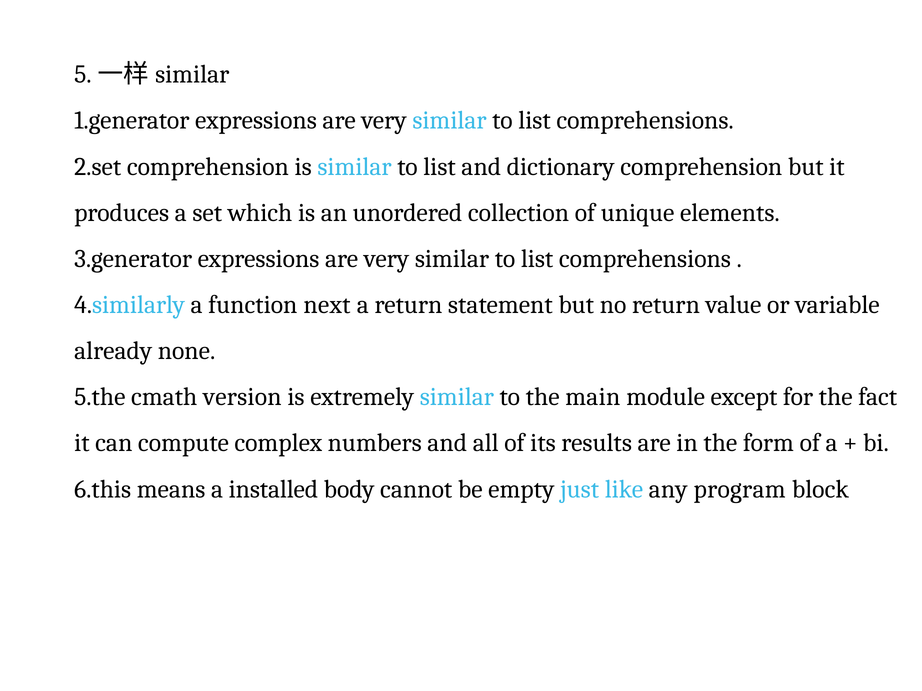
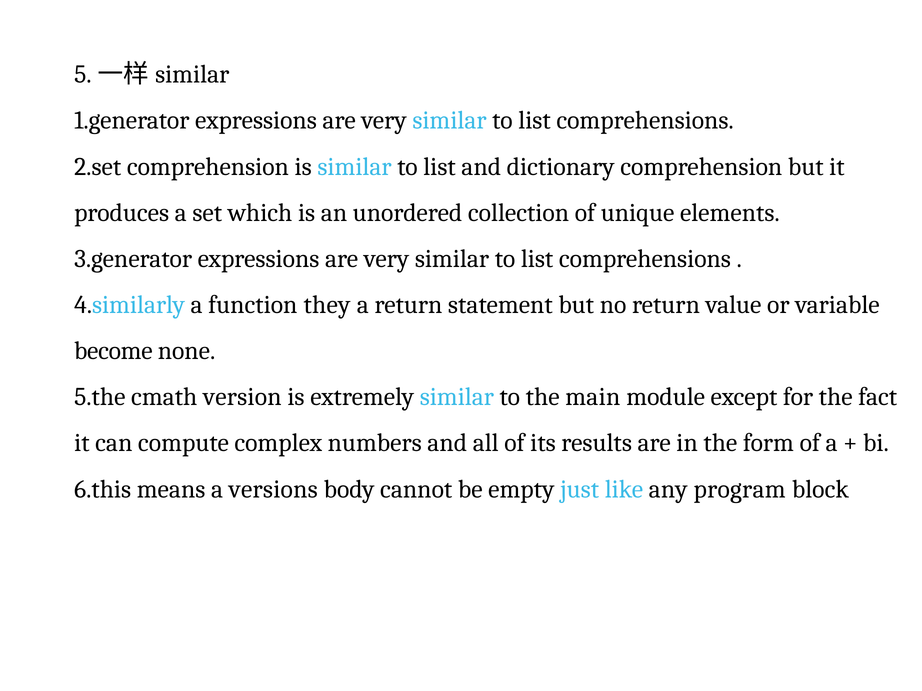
next: next -> they (327, 305)
already: already -> become (113, 351)
installed: installed -> versions (273, 489)
